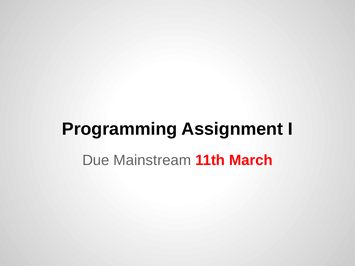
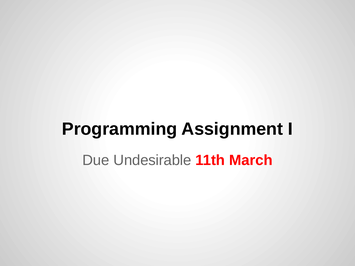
Mainstream: Mainstream -> Undesirable (152, 160)
